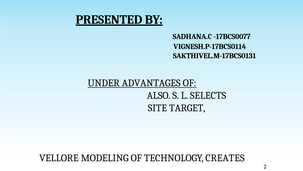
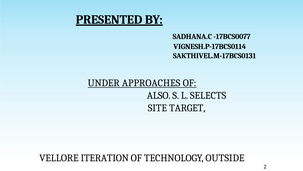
ADVANTAGES: ADVANTAGES -> APPROACHES (151, 83)
MODELING: MODELING -> ITERATION (105, 158)
CREATES: CREATES -> OUTSIDE (225, 158)
